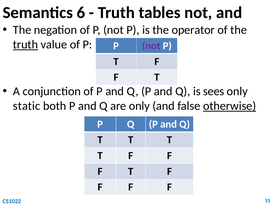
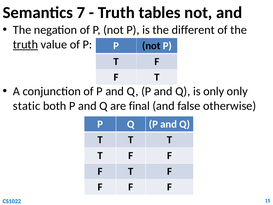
6: 6 -> 7 (81, 13)
operator: operator -> different (193, 30)
not colour: purple -> black (151, 46)
is sees: sees -> only (214, 91)
are only: only -> final (139, 106)
otherwise underline: present -> none (230, 106)
